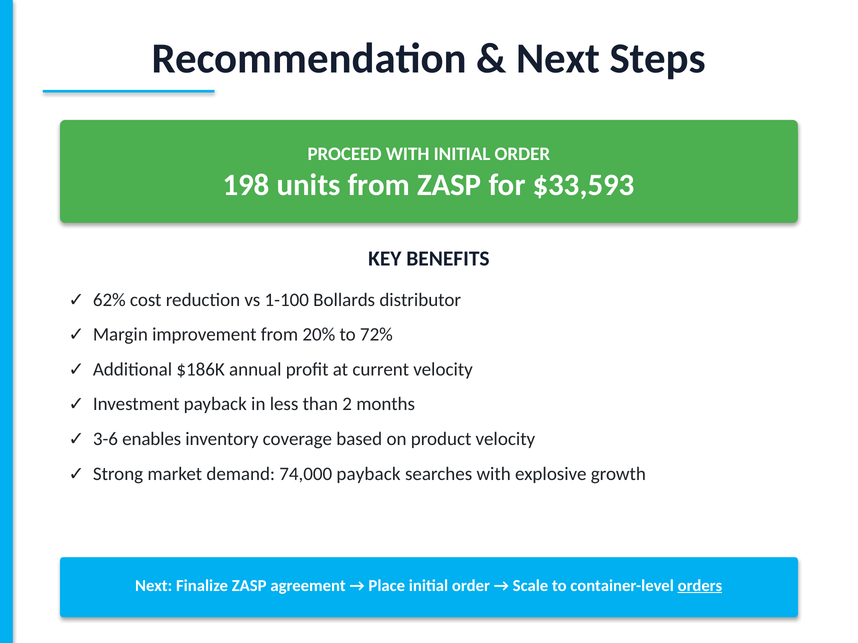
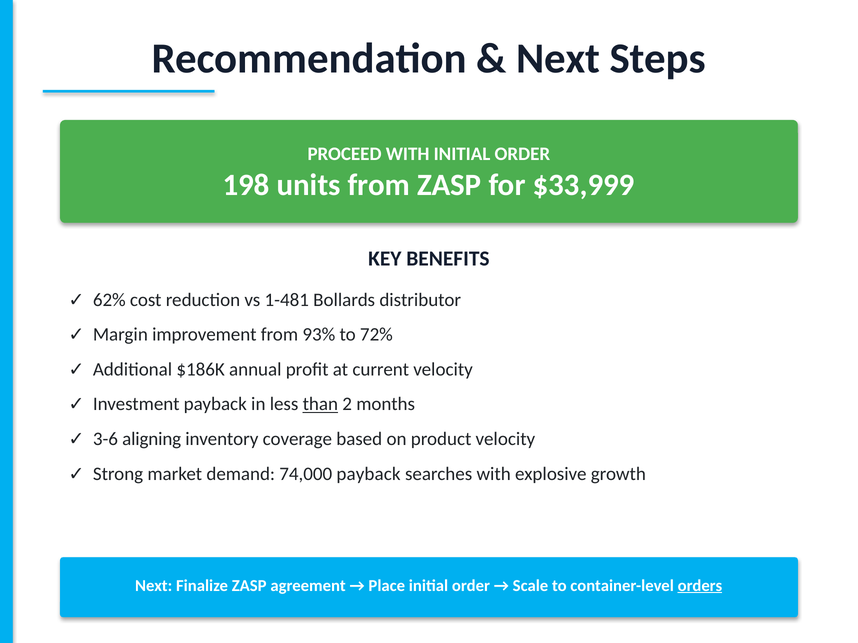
$33,593: $33,593 -> $33,999 (584, 185)
1-100: 1-100 -> 1-481 (287, 300)
20%: 20% -> 93% (319, 335)
than underline: none -> present (320, 405)
enables: enables -> aligning (152, 439)
